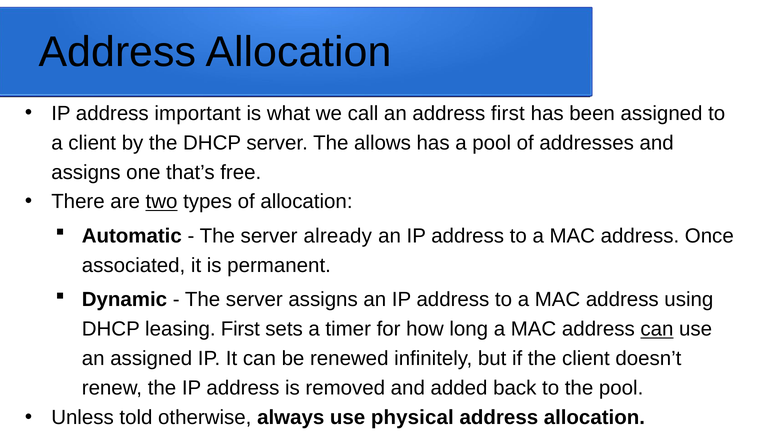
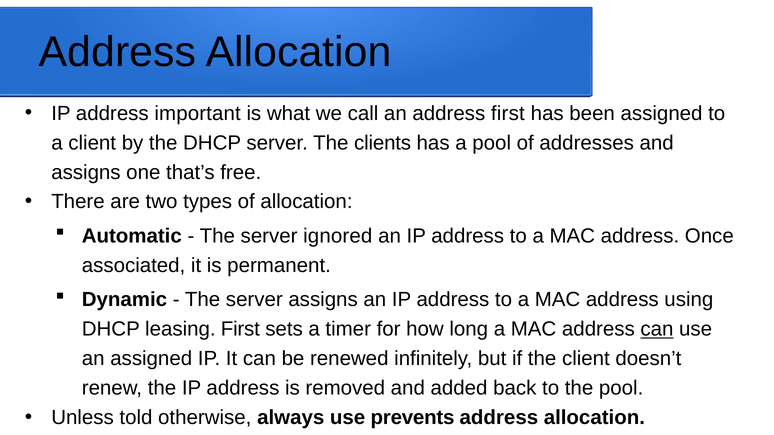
allows: allows -> clients (383, 143)
two underline: present -> none (162, 202)
already: already -> ignored (338, 236)
physical: physical -> prevents (413, 418)
